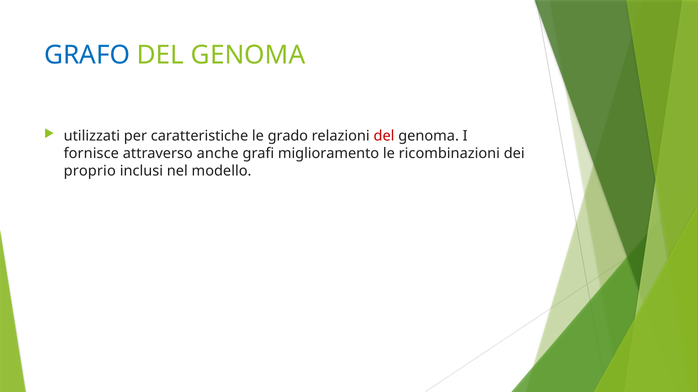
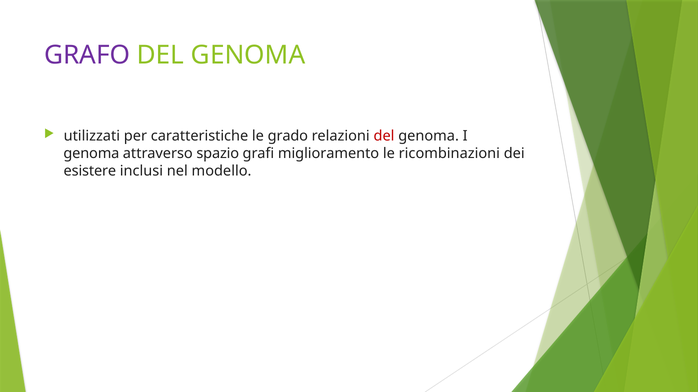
GRAFO colour: blue -> purple (87, 55)
fornisce: fornisce -> genoma (91, 154)
anche: anche -> spazio (218, 154)
proprio: proprio -> esistere (90, 171)
